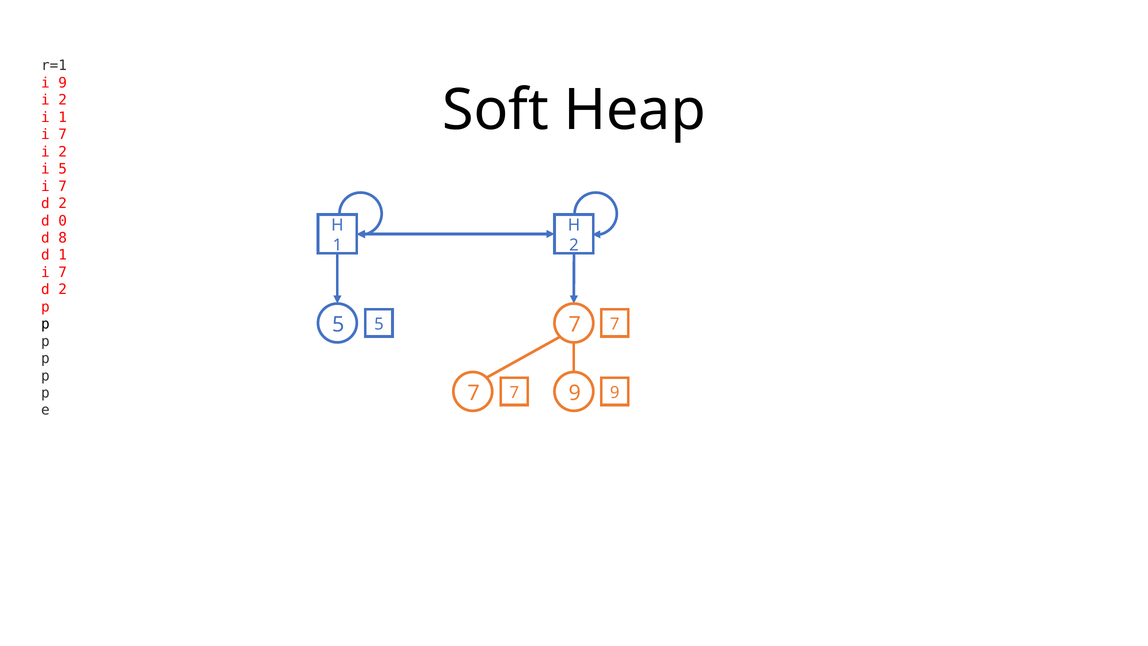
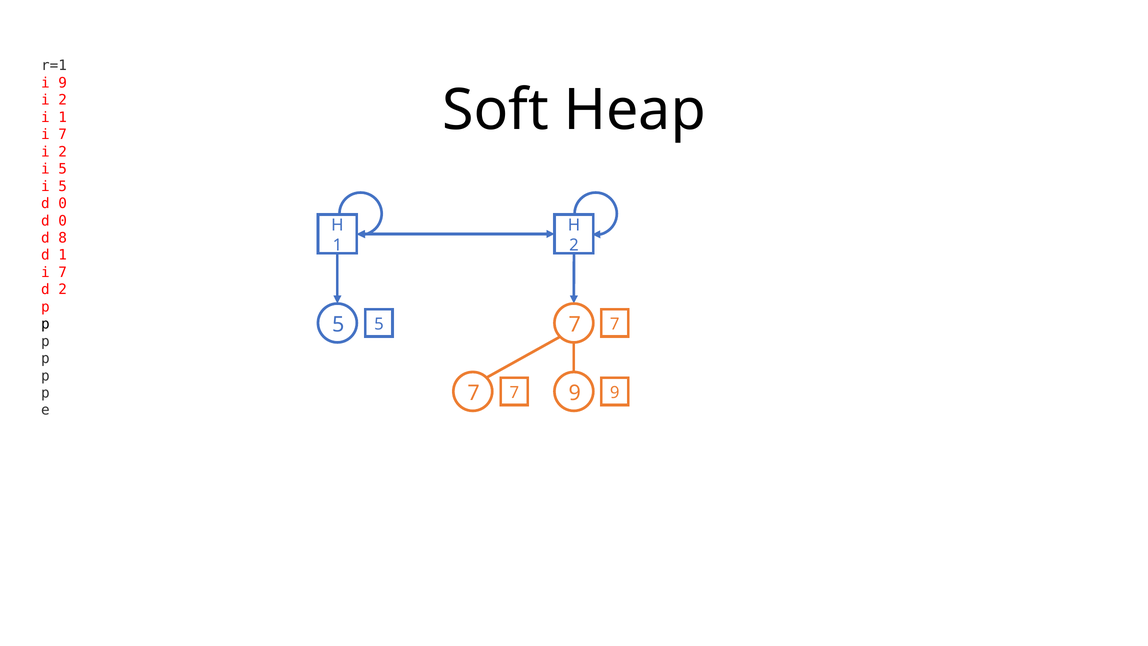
7: 7 -> 5 (63, 186)
2: 2 -> 0 (63, 203)
